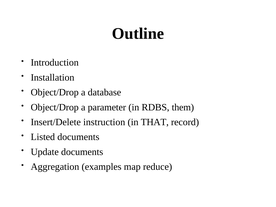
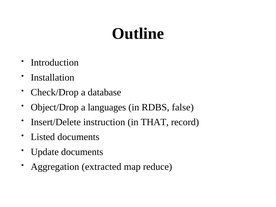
Object/Drop: Object/Drop -> Check/Drop (55, 92)
parameter: parameter -> languages (107, 107)
them: them -> false (183, 107)
examples: examples -> extracted (101, 167)
